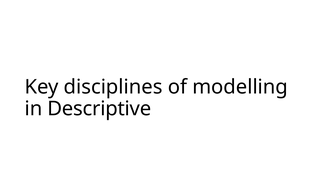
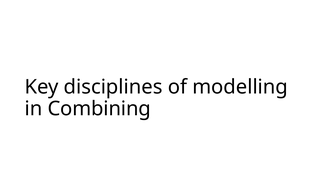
Descriptive: Descriptive -> Combining (99, 109)
